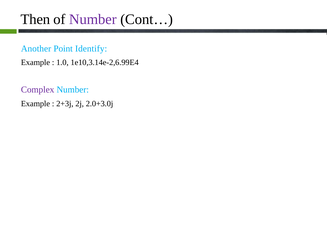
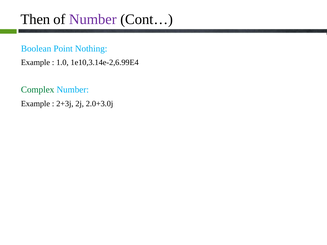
Another: Another -> Boolean (36, 49)
Identify: Identify -> Nothing (91, 49)
Complex colour: purple -> green (38, 90)
